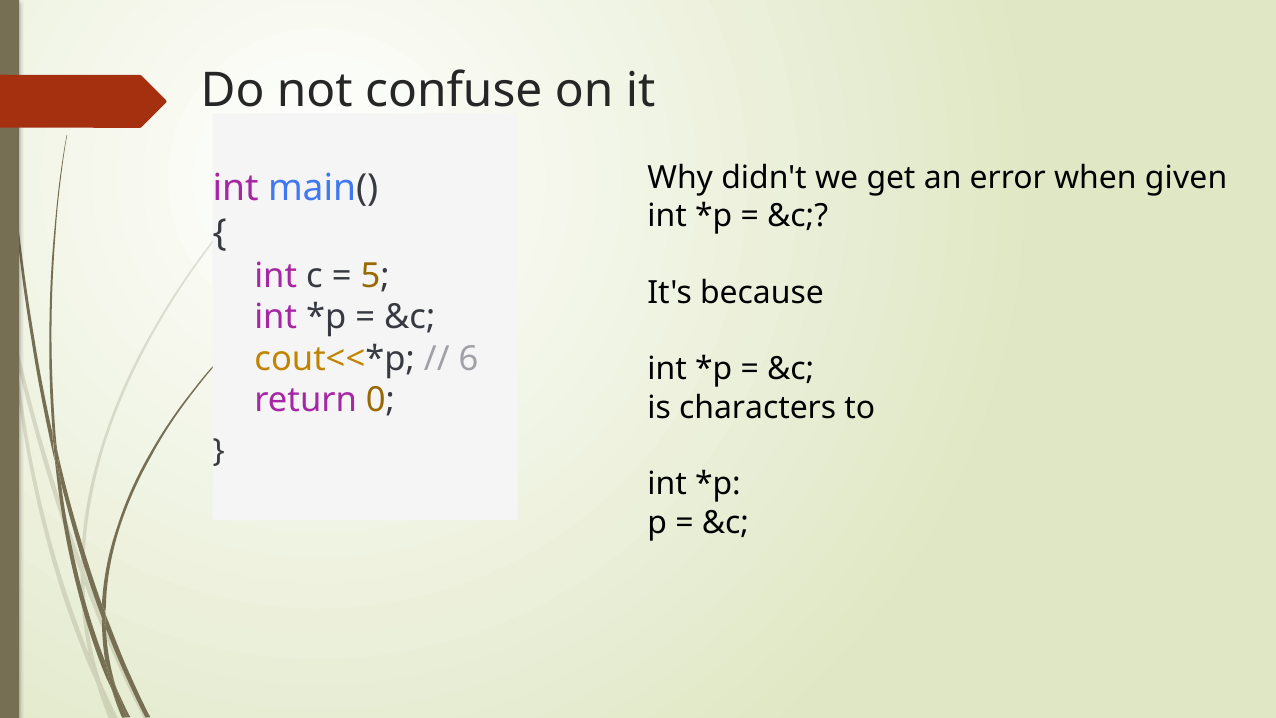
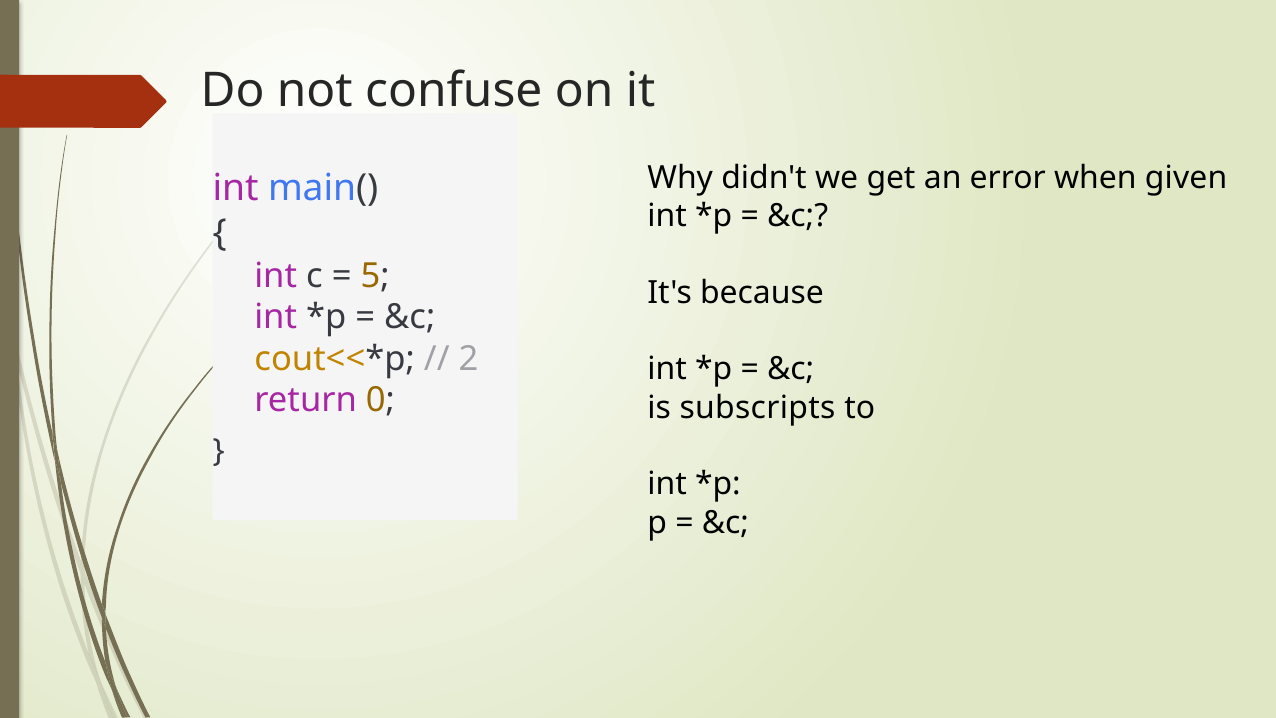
6: 6 -> 2 (468, 359)
characters: characters -> subscripts (757, 407)
